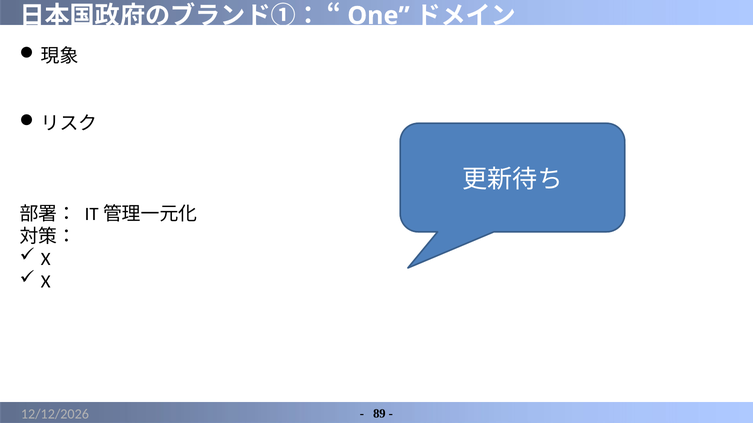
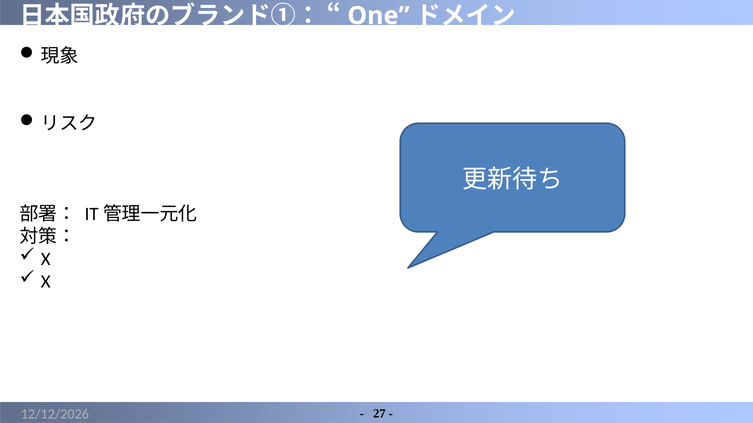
89: 89 -> 27 (379, 414)
